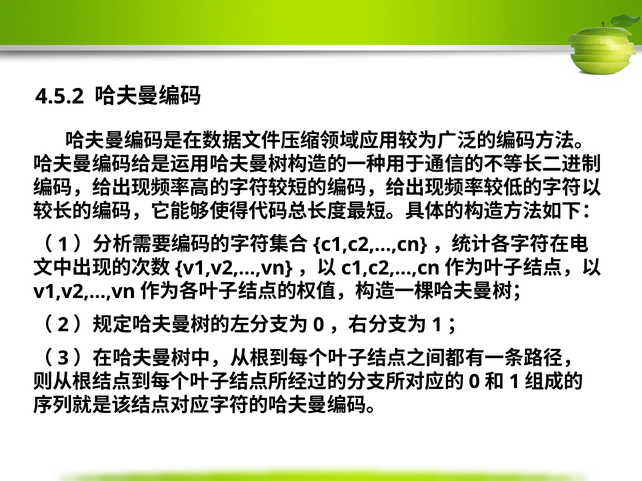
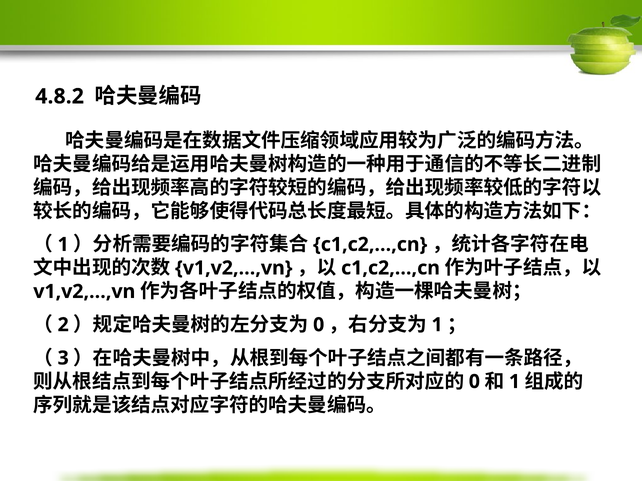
4.5.2: 4.5.2 -> 4.8.2 (60, 96)
